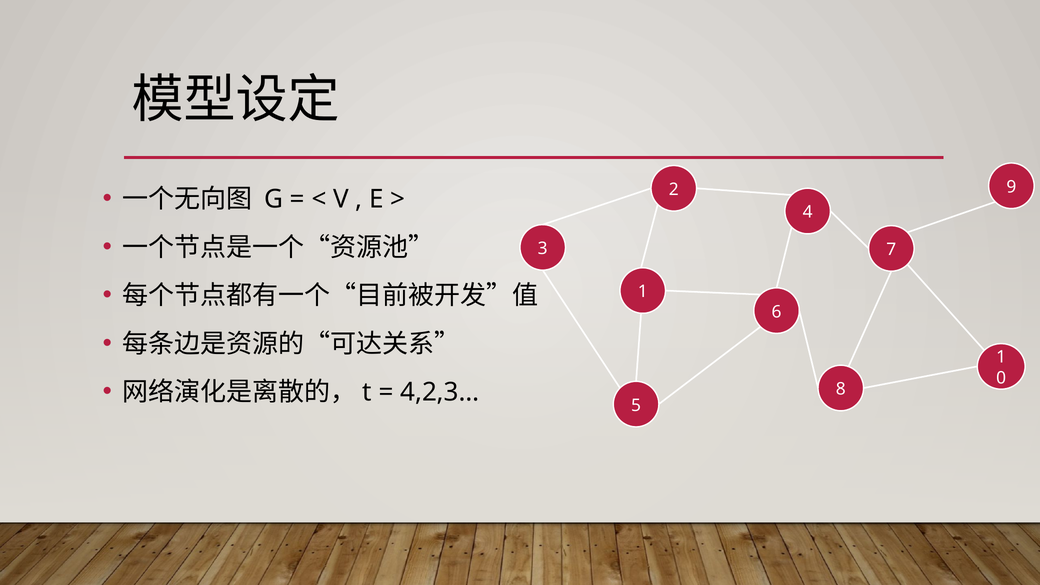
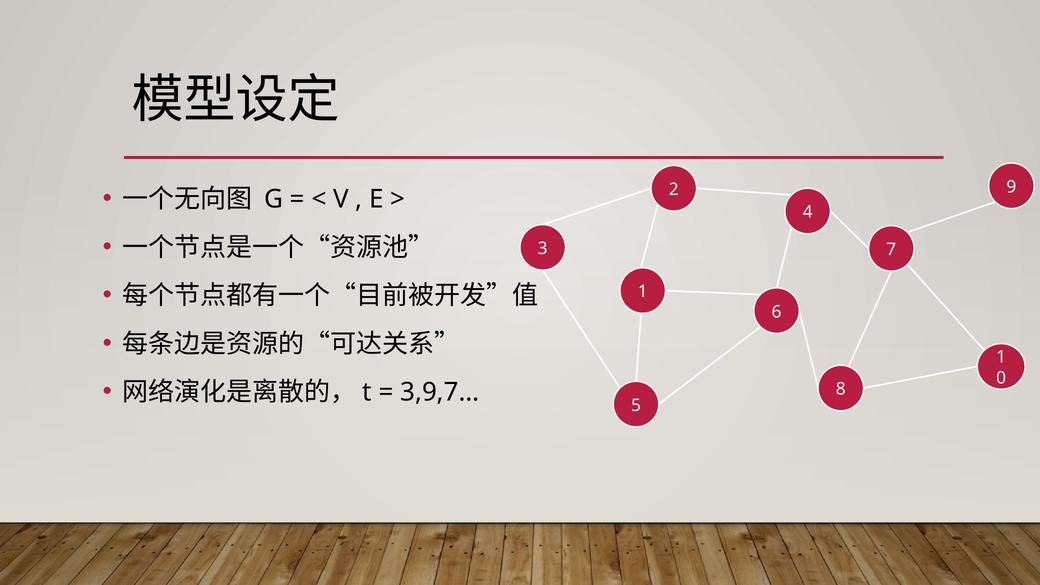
4,2,3…: 4,2,3… -> 3,9,7… (440, 392)
